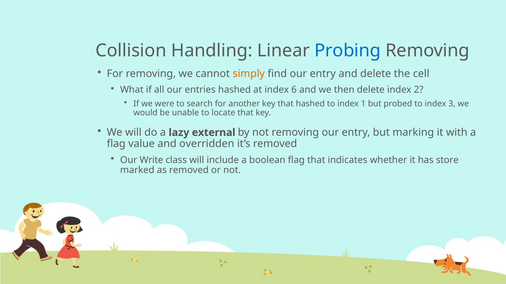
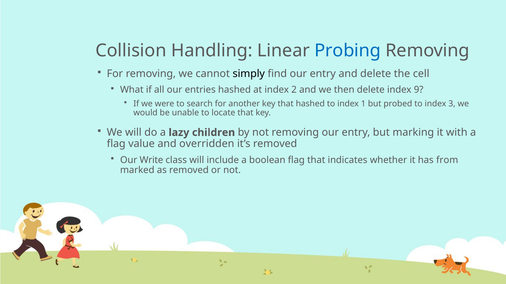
simply colour: orange -> black (249, 74)
6: 6 -> 2 (294, 90)
2: 2 -> 9 (419, 90)
external: external -> children (214, 133)
store: store -> from (447, 160)
